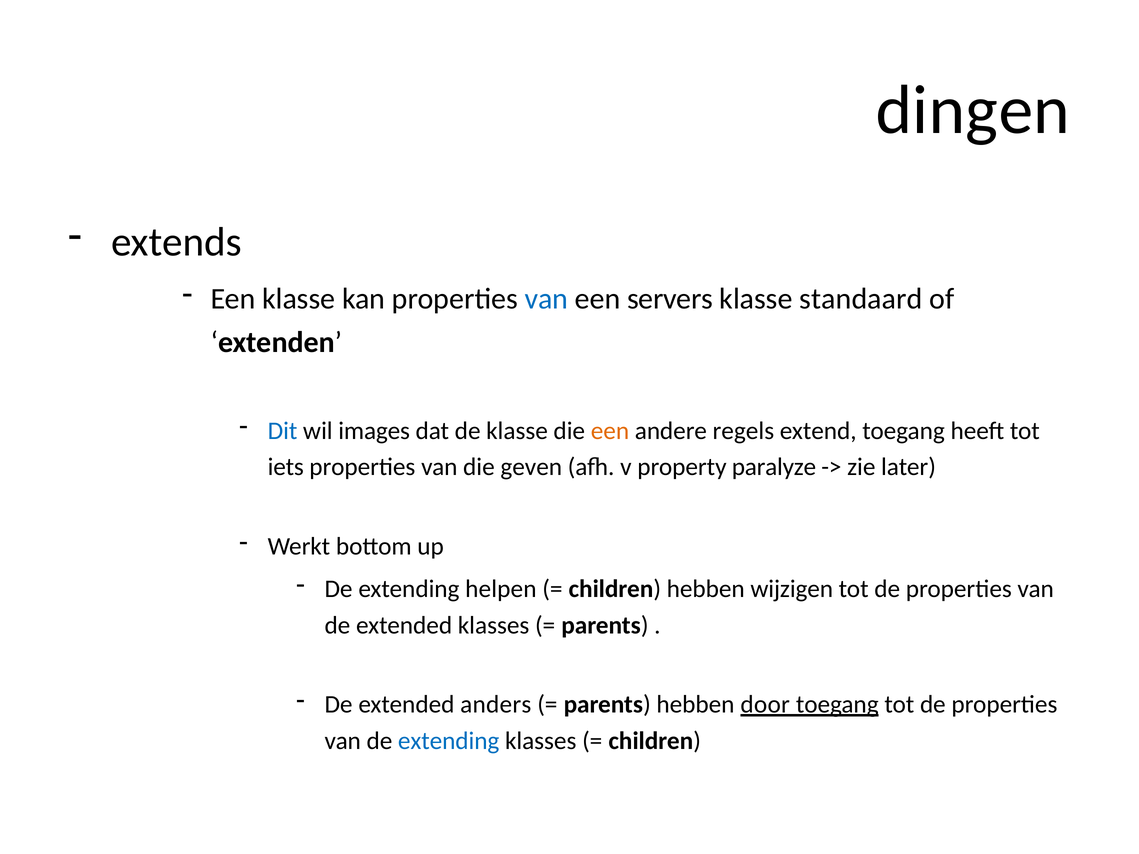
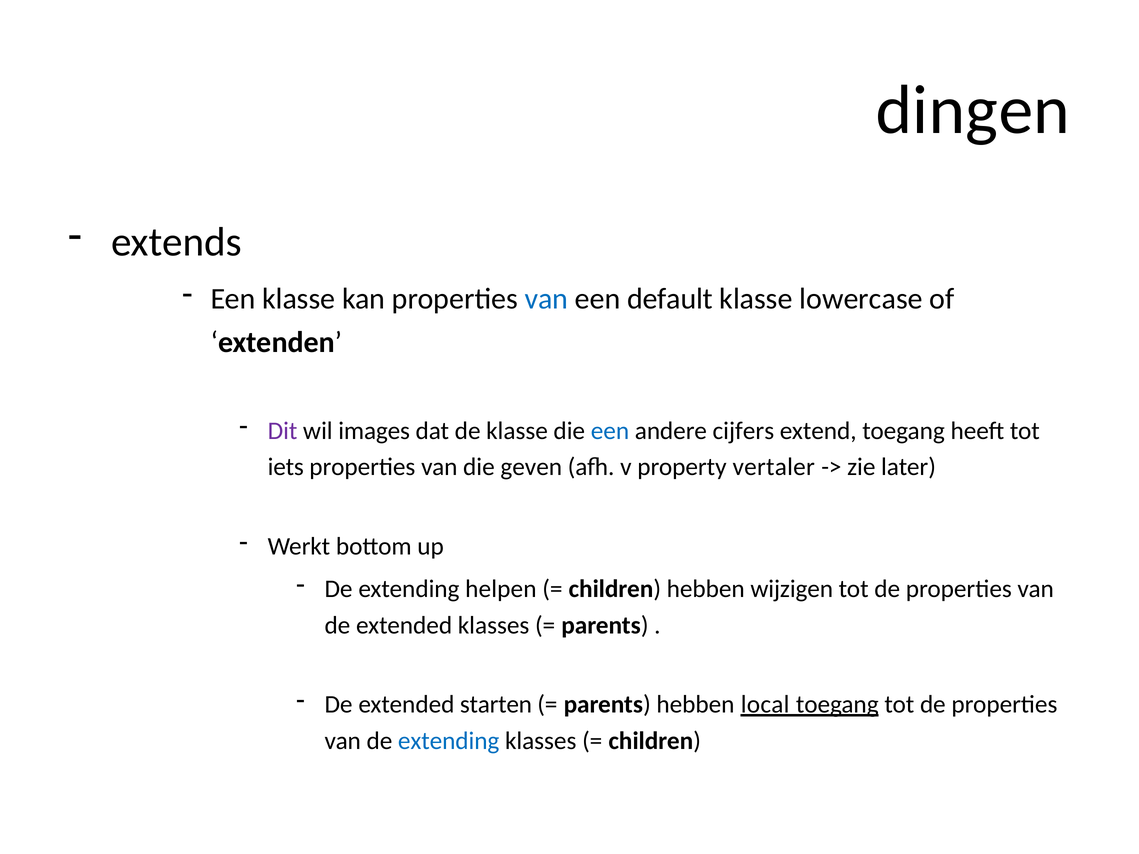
servers: servers -> default (670, 299)
standaard: standaard -> lowercase (861, 299)
Dit colour: blue -> purple (283, 431)
een colour: orange -> blue (610, 431)
regels: regels -> cijfers (743, 431)
paralyze: paralyze -> vertaler (774, 467)
anders: anders -> starten (496, 705)
door: door -> local (765, 705)
